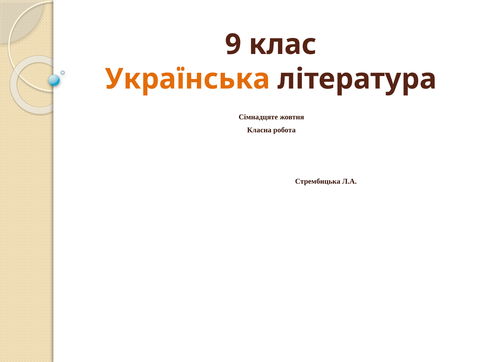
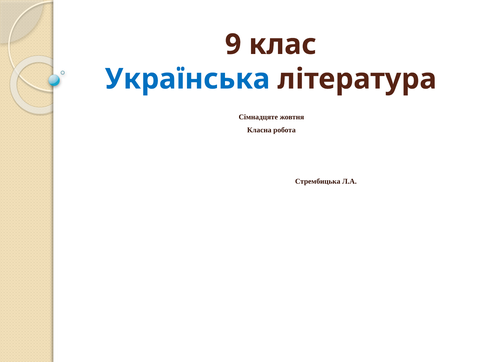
Українська colour: orange -> blue (187, 79)
